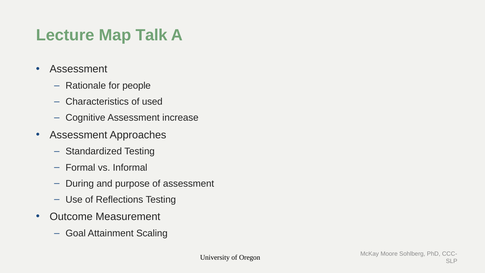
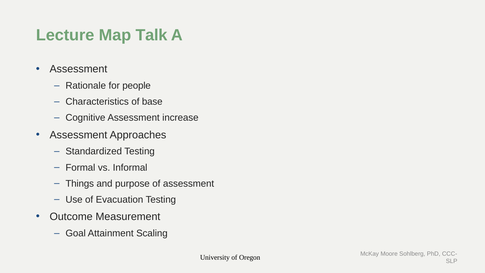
used: used -> base (152, 102)
During: During -> Things (80, 183)
Reflections: Reflections -> Evacuation (120, 199)
